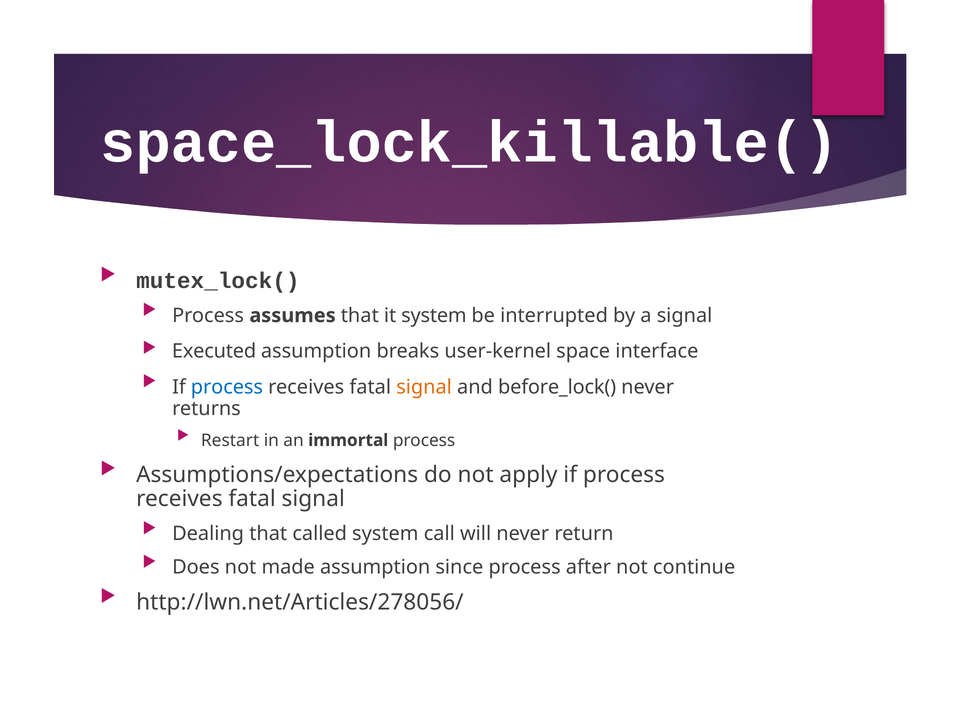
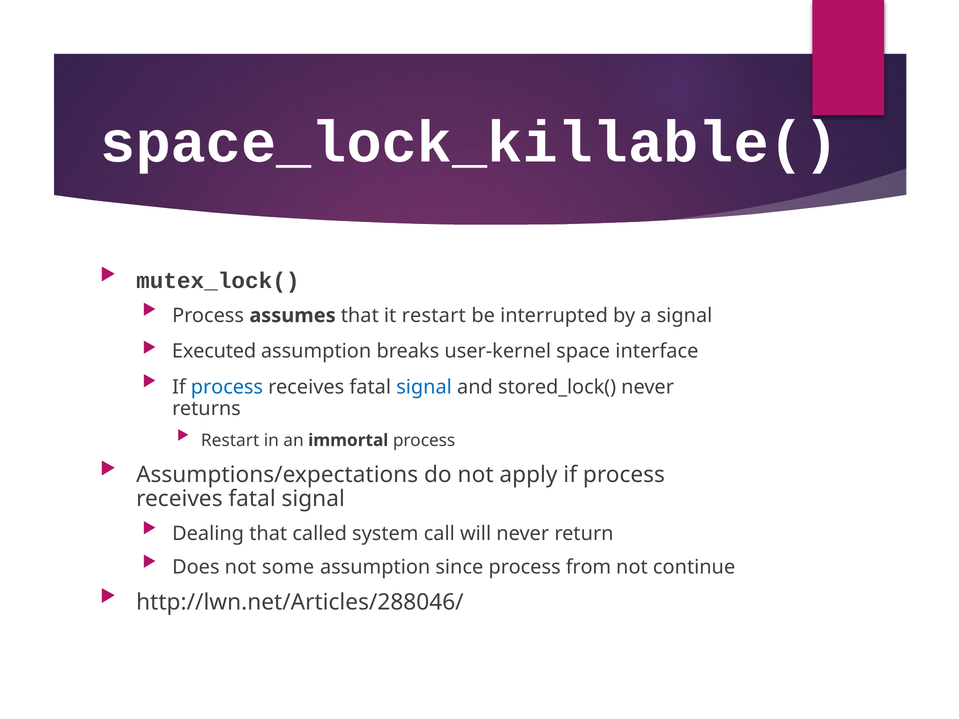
it system: system -> restart (434, 316)
signal colour: orange -> blue (424, 387)
before_lock(: before_lock( -> stored_lock( (557, 387)
made: made -> some (288, 567)
after: after -> from (588, 567)
http://lwn.net/Articles/278056/: http://lwn.net/Articles/278056/ -> http://lwn.net/Articles/288046/ (300, 603)
